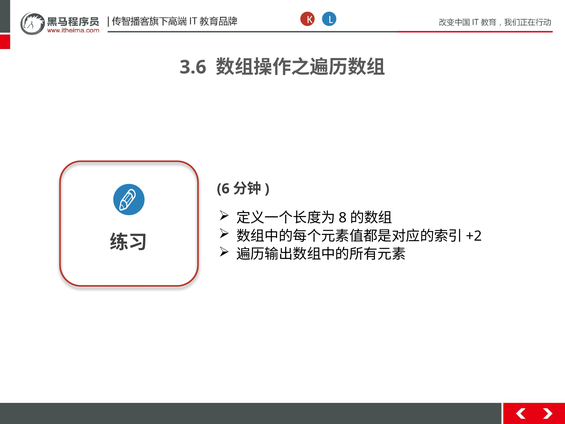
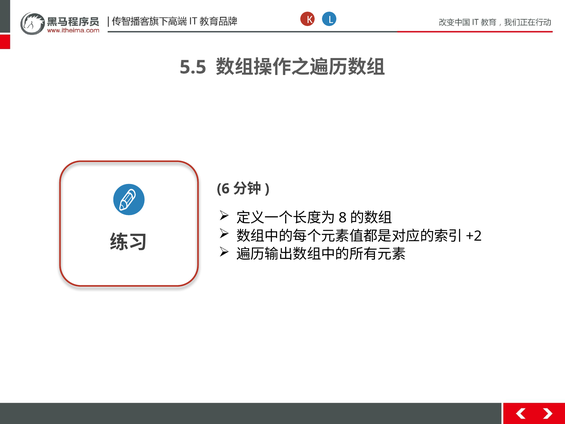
3.6: 3.6 -> 5.5 (193, 67)
